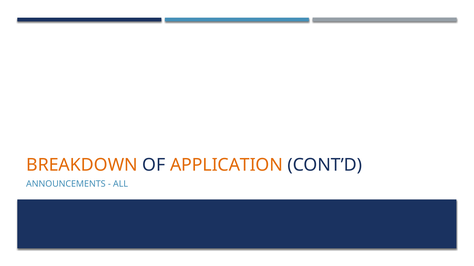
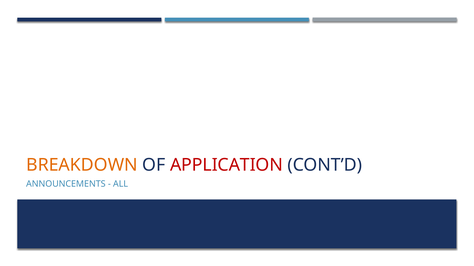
APPLICATION colour: orange -> red (226, 165)
